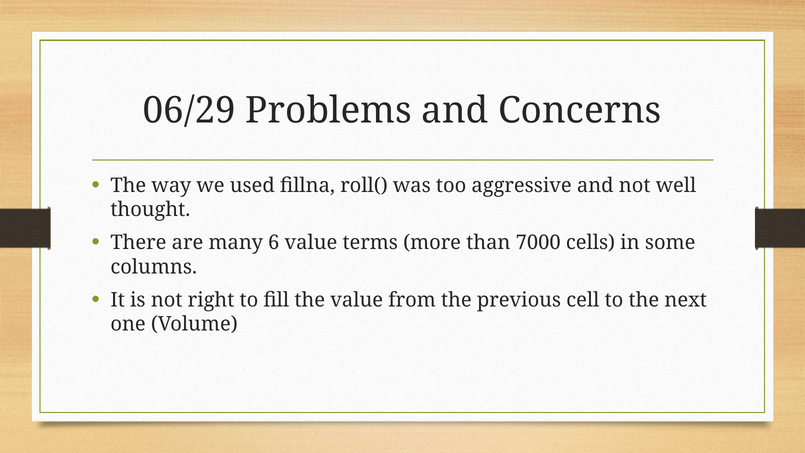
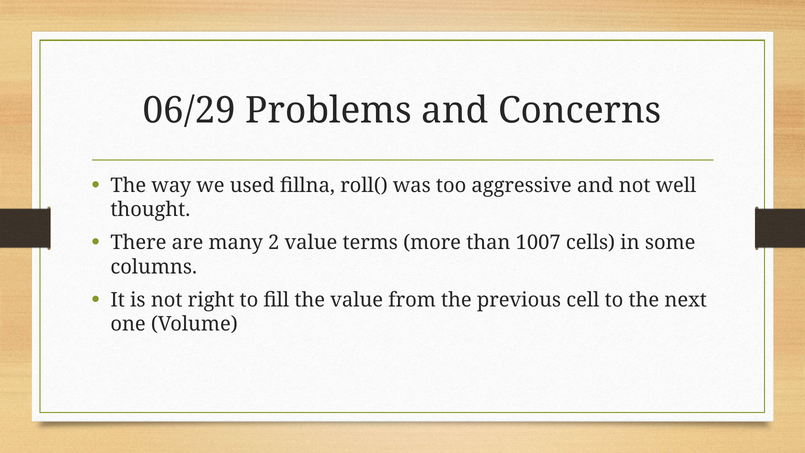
6: 6 -> 2 (274, 243)
7000: 7000 -> 1007 (538, 243)
